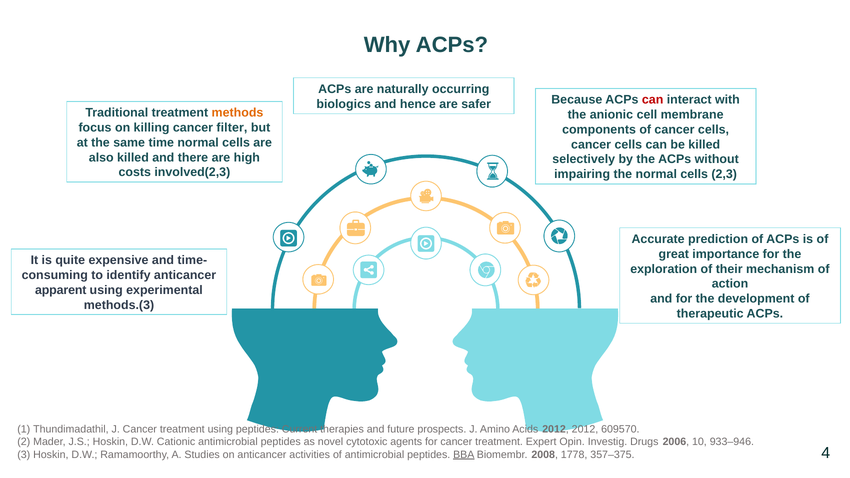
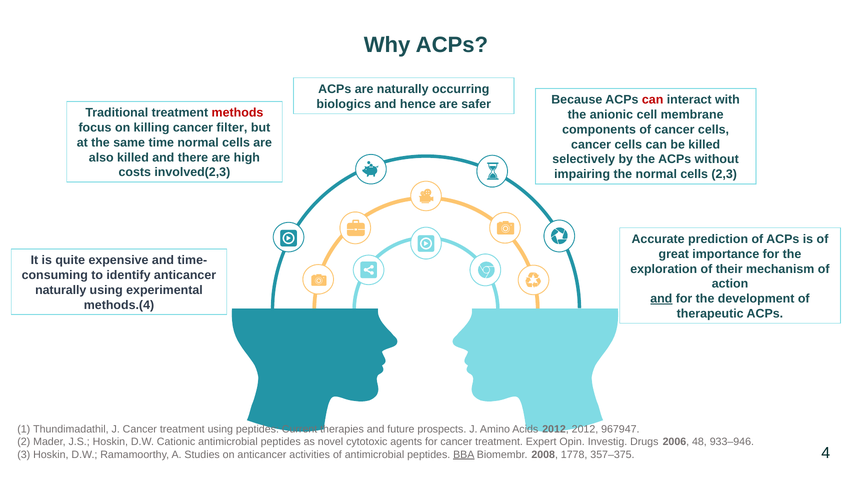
methods colour: orange -> red (237, 113)
apparent: apparent -> naturally (61, 290)
and underline: none -> present (661, 299)
methods.(3: methods.(3 -> methods.(4 (119, 305)
609570: 609570 -> 967947 (620, 429)
10: 10 -> 48 (699, 442)
